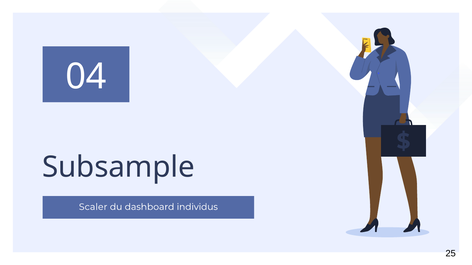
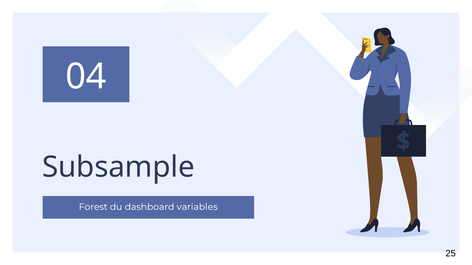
Scaler: Scaler -> Forest (93, 207)
individus: individus -> variables (197, 207)
